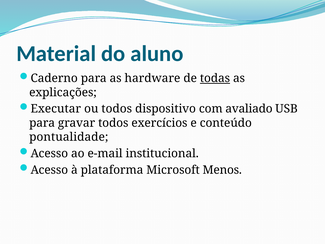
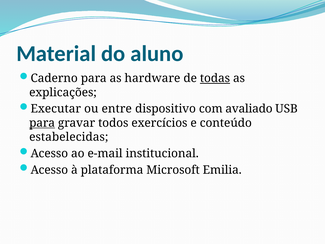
ou todos: todos -> entre (117, 109)
para underline: none -> present (42, 123)
pontualidade: pontualidade -> estabelecidas (69, 137)
Menos: Menos -> Emilia (222, 170)
